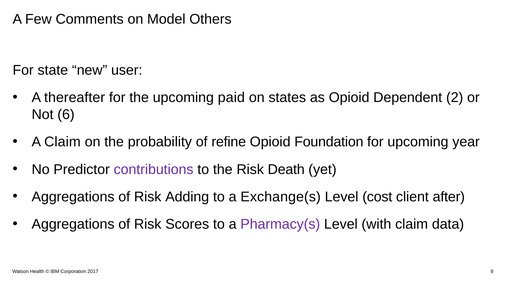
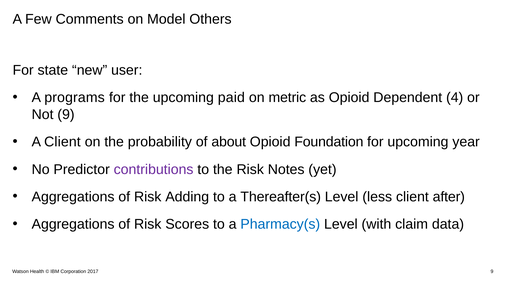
thereafter: thereafter -> programs (75, 97)
states: states -> metric (287, 97)
2: 2 -> 4 (455, 97)
Not 6: 6 -> 9 (66, 114)
A Claim: Claim -> Client (62, 142)
refine: refine -> about (229, 142)
Death: Death -> Notes (286, 169)
Exchange(s: Exchange(s -> Thereafter(s (281, 197)
cost: cost -> less (377, 197)
Pharmacy(s colour: purple -> blue (280, 224)
